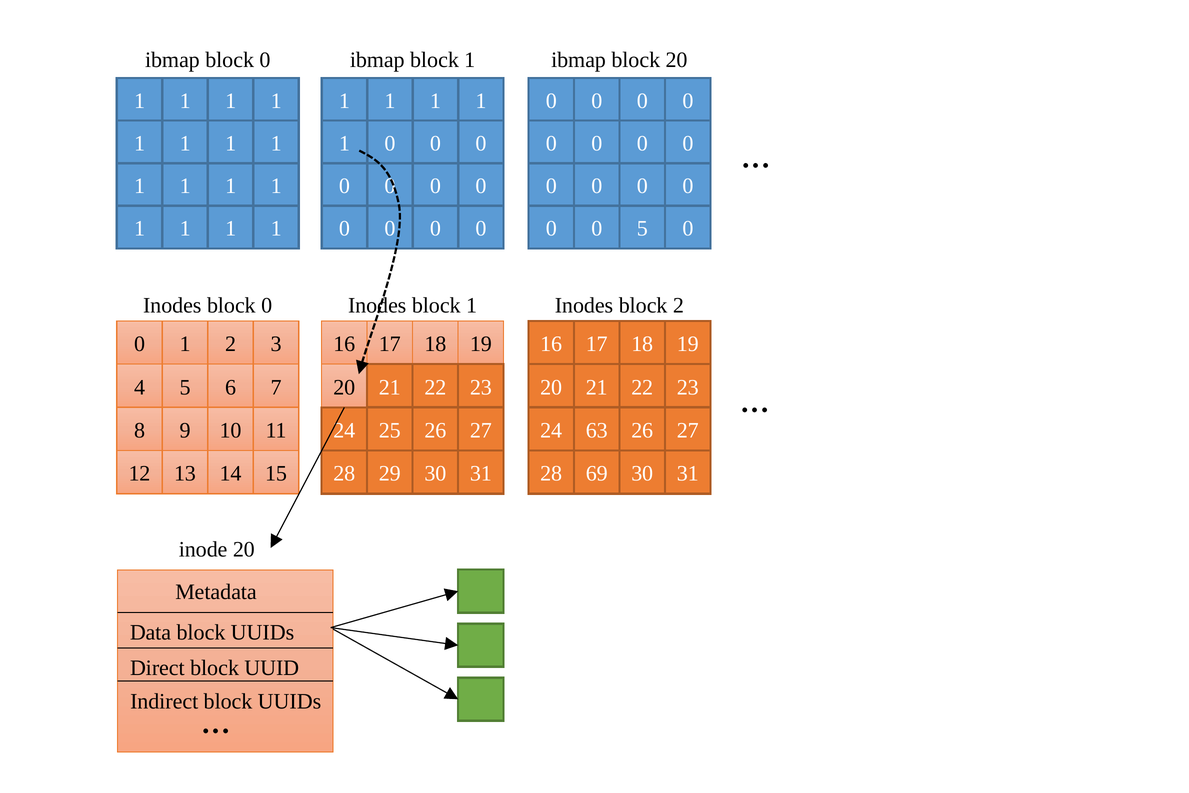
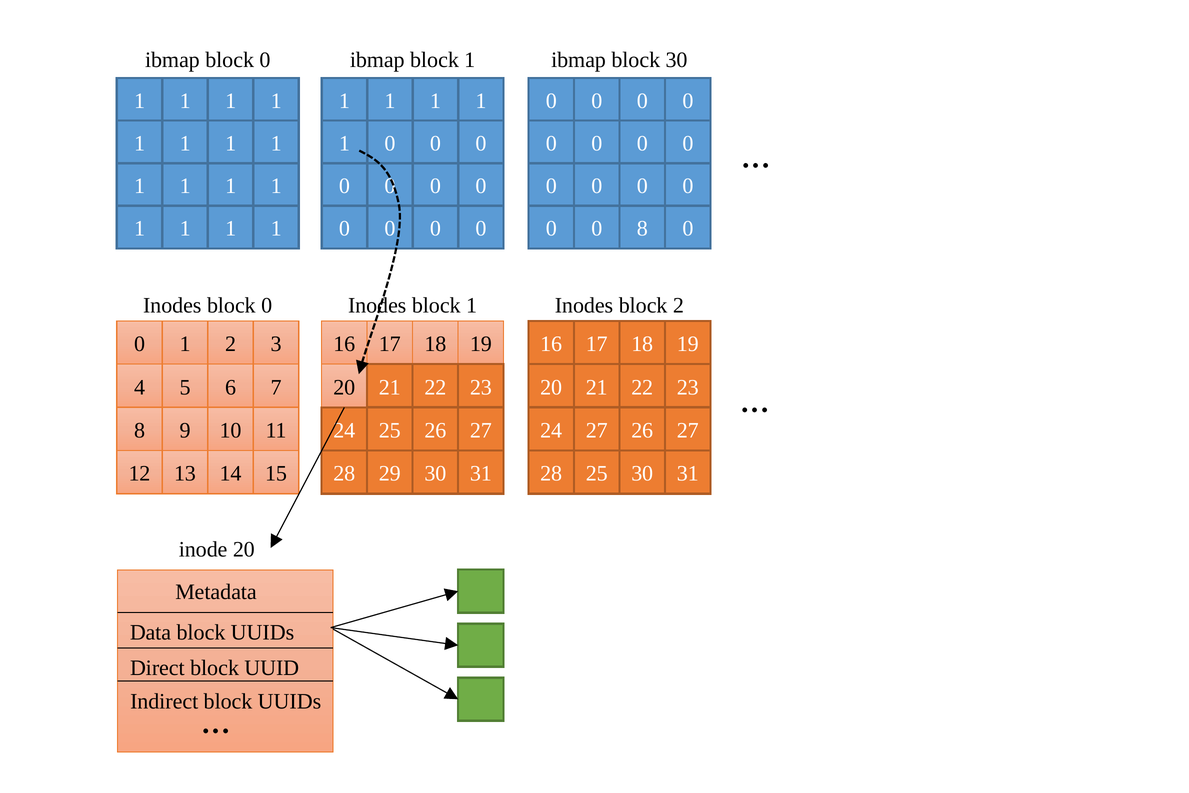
block 20: 20 -> 30 (677, 60)
0 5: 5 -> 8 (642, 229)
24 63: 63 -> 27 (597, 430)
28 69: 69 -> 25 (597, 474)
